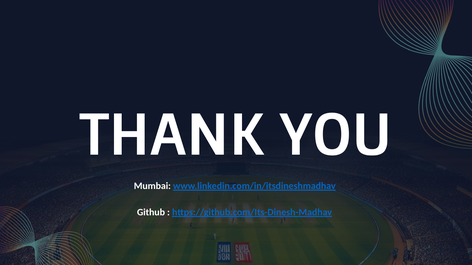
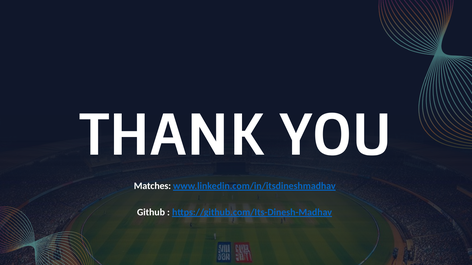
Mumbai: Mumbai -> Matches (152, 186)
